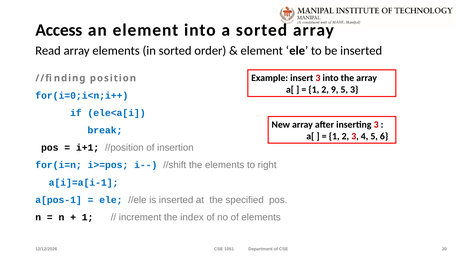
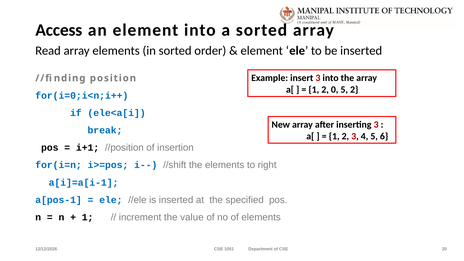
9: 9 -> 0 (335, 90)
5 3: 3 -> 2 (354, 90)
index: index -> value (192, 217)
